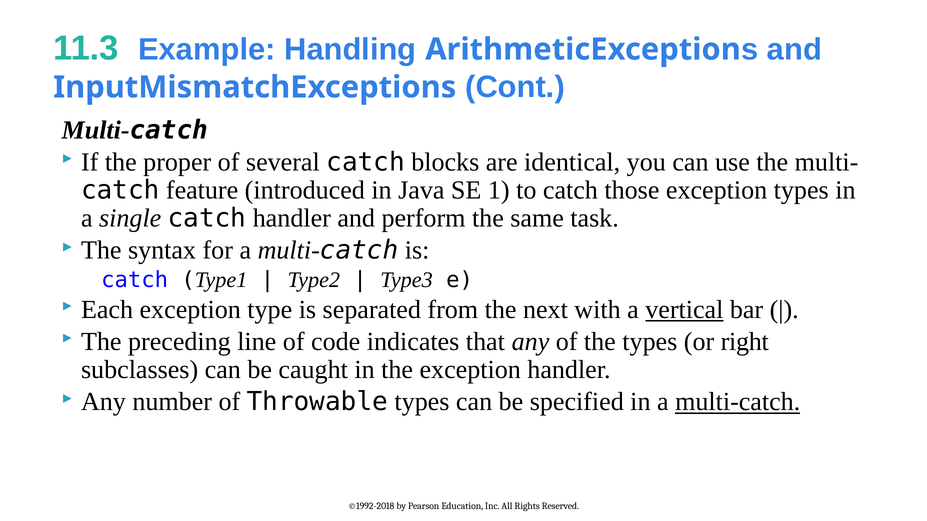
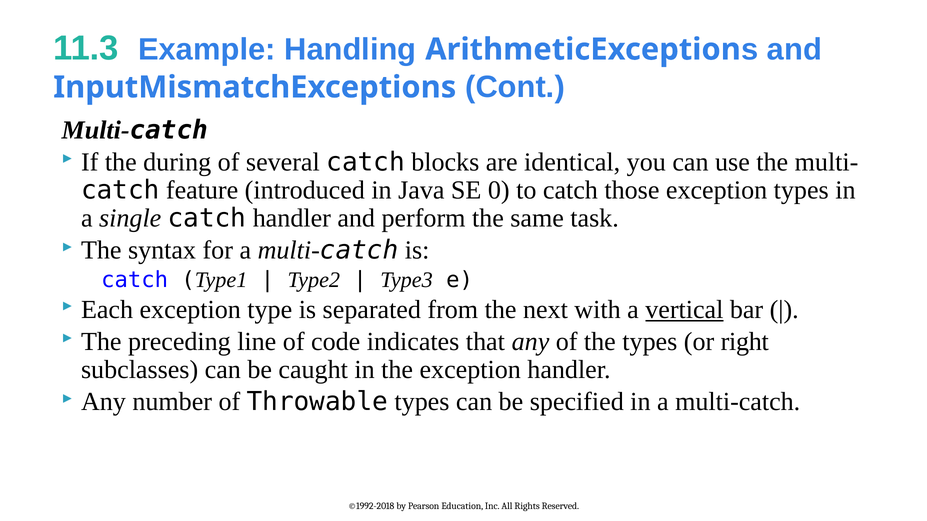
proper: proper -> during (177, 162)
1: 1 -> 0 (499, 190)
multi-catch underline: present -> none (738, 402)
